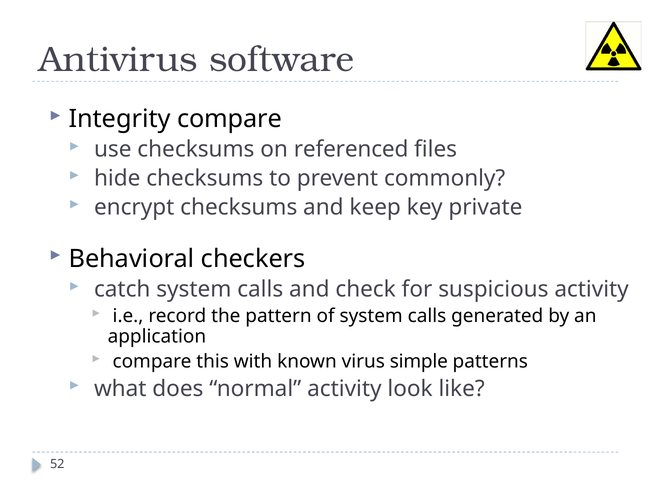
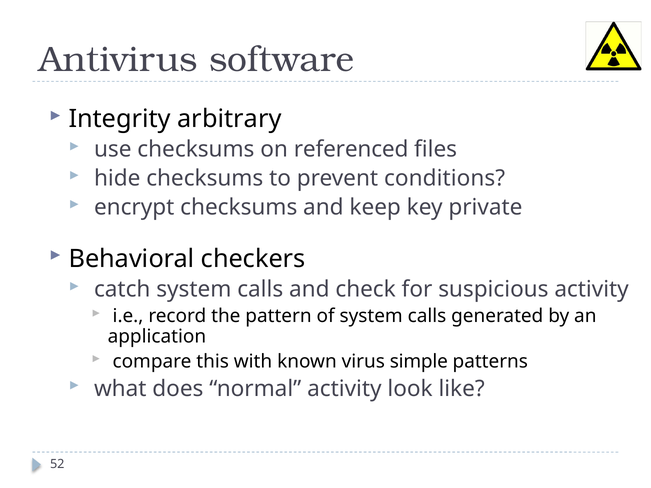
Integrity compare: compare -> arbitrary (229, 119)
commonly: commonly -> conditions (445, 178)
